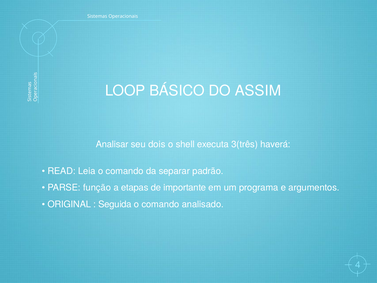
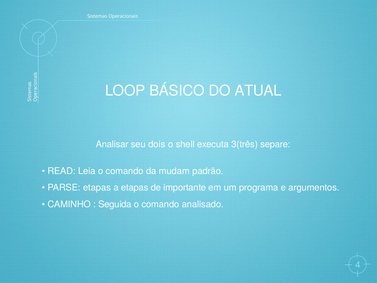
ASSIM: ASSIM -> ATUAL (258, 91)
haverá: haverá -> separe (275, 144)
separar: separar -> mudam (174, 171)
PARSE função: função -> etapas (97, 187)
ORIGINAL: ORIGINAL -> CAMINHO (69, 204)
